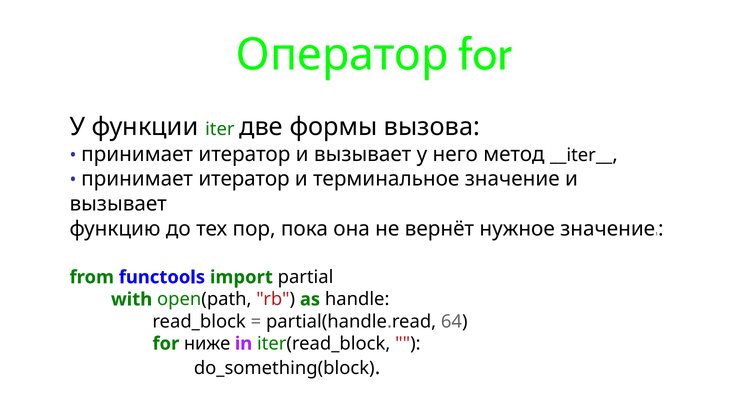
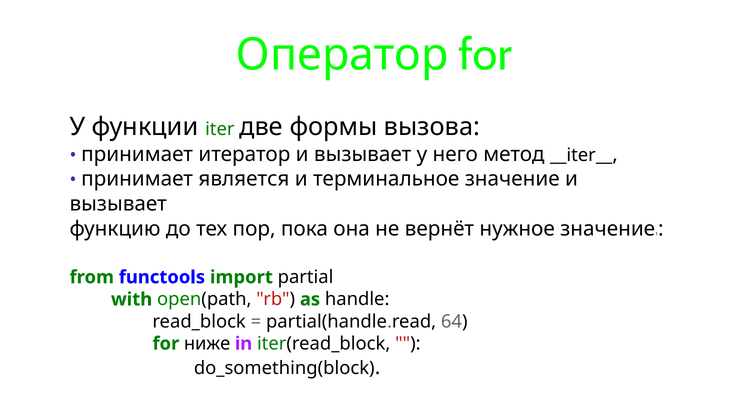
итератор: итератор -> является (244, 179)
